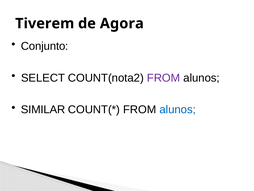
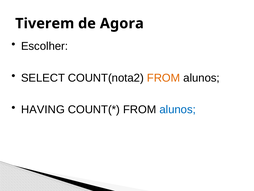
Conjunto: Conjunto -> Escolher (45, 46)
FROM colour: purple -> orange (164, 78)
SIMILAR: SIMILAR -> HAVING (43, 109)
